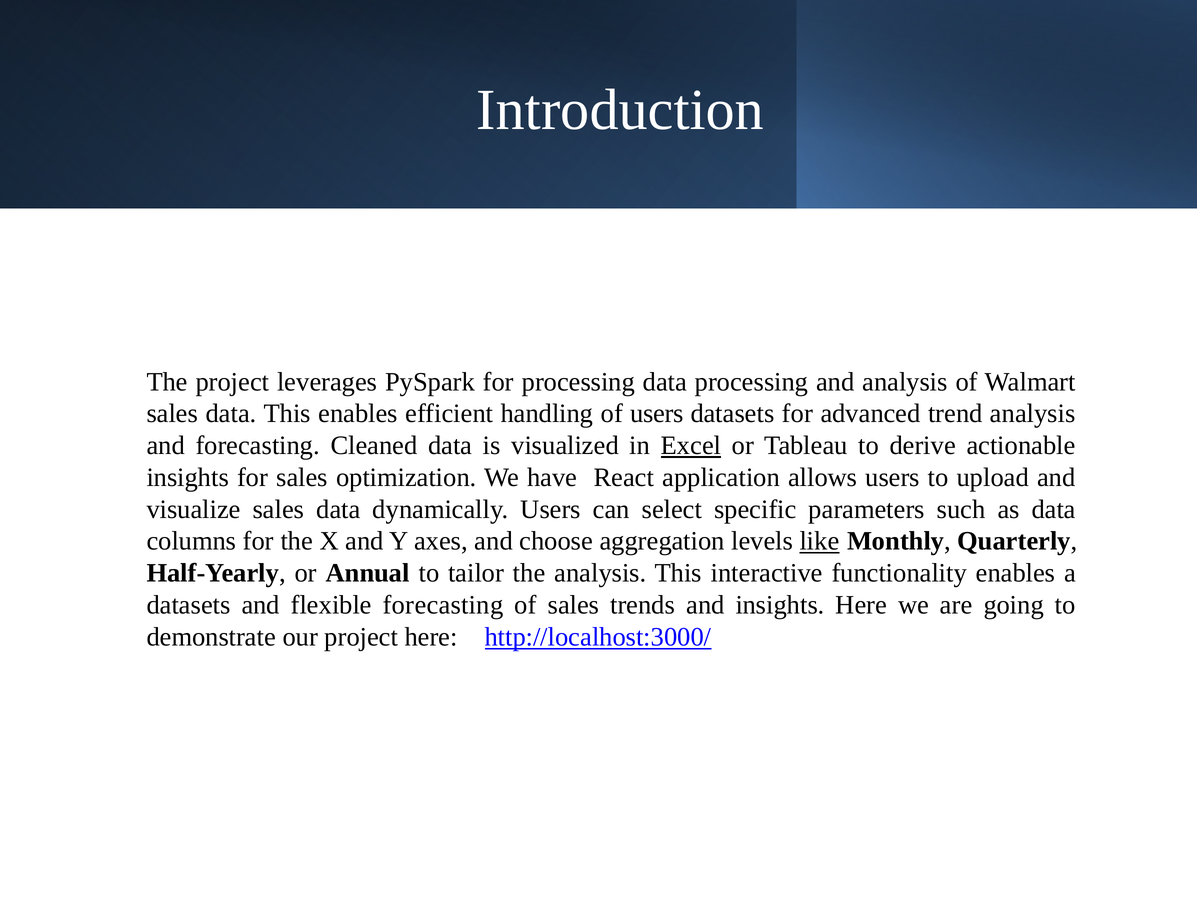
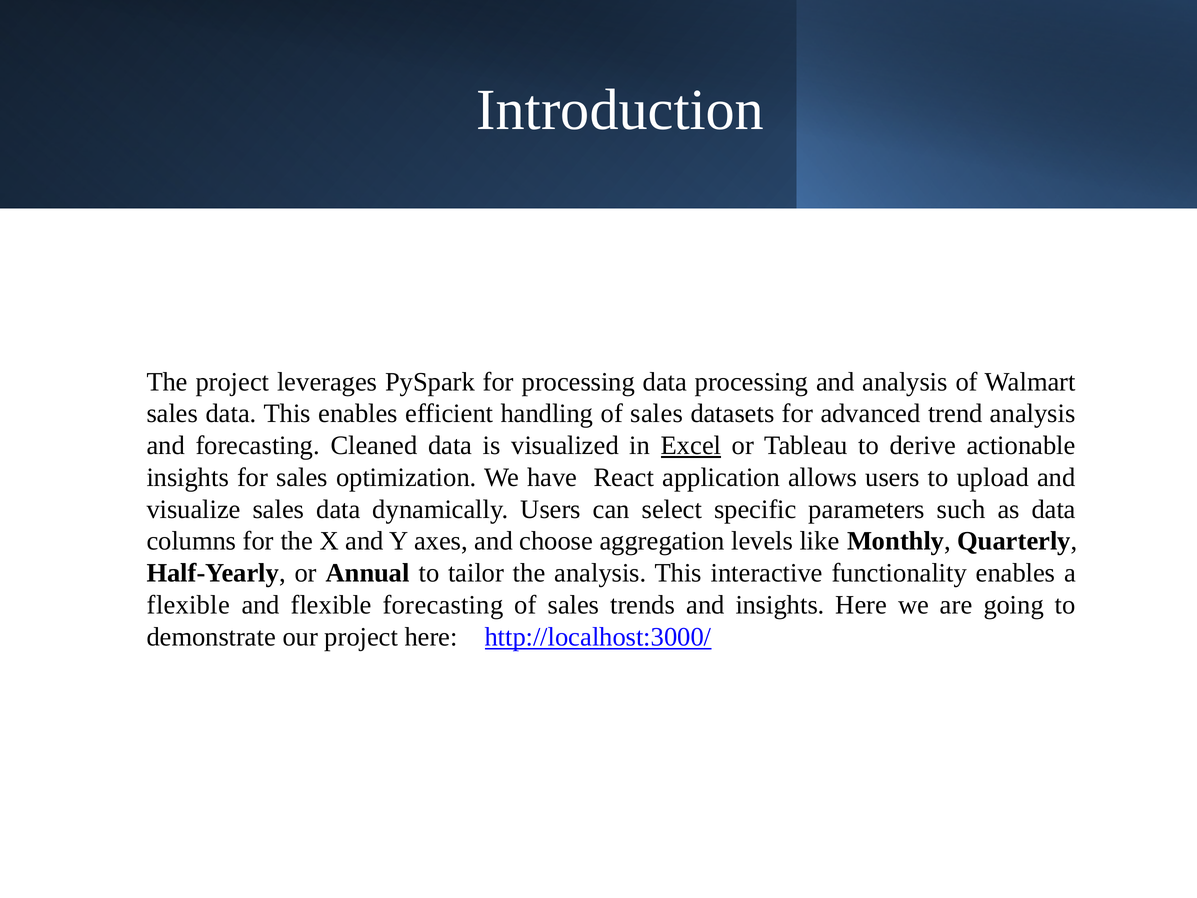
handling of users: users -> sales (657, 414)
like underline: present -> none (819, 541)
datasets: datasets -> flexible (188, 605)
